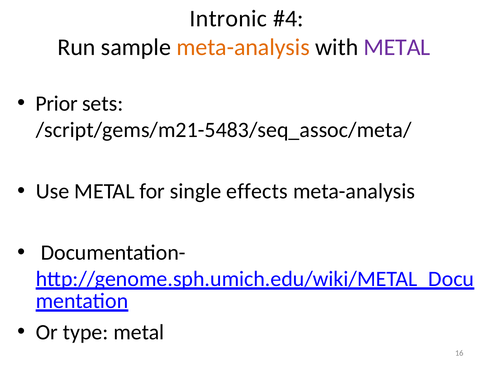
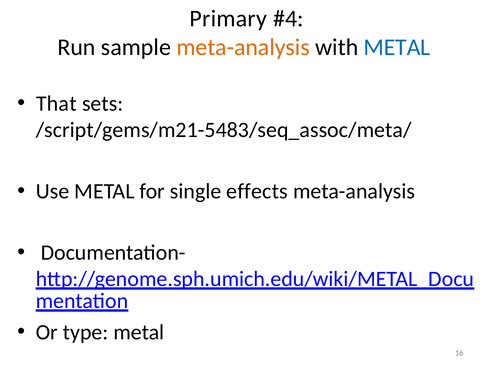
Intronic: Intronic -> Primary (228, 19)
METAL colour: purple -> blue (397, 47)
Prior: Prior -> That (56, 103)
